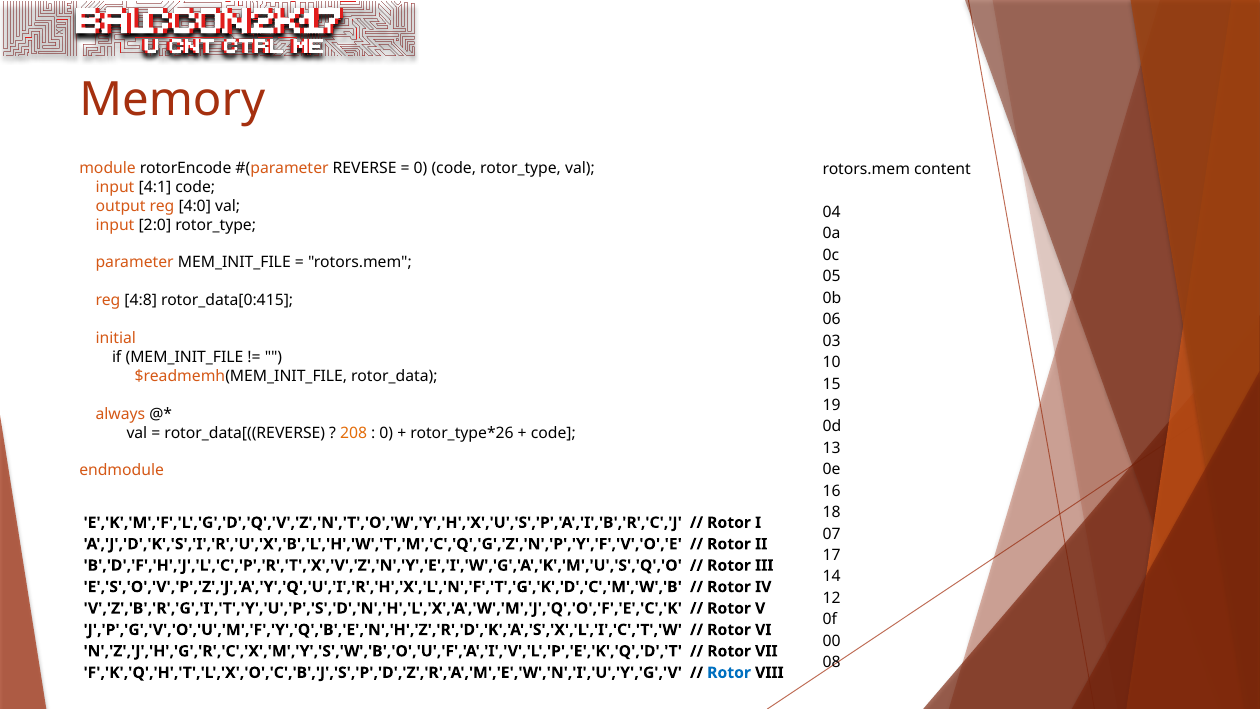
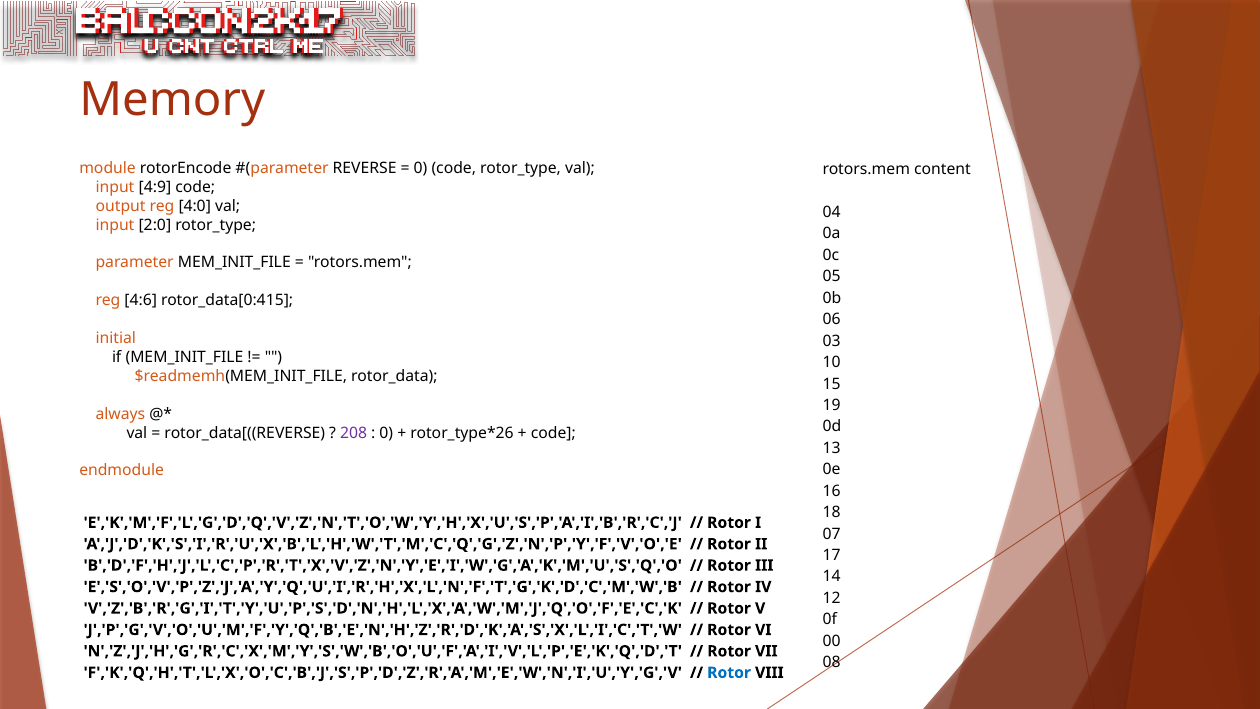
4:1: 4:1 -> 4:9 (155, 187)
4:8: 4:8 -> 4:6 (141, 300)
208 colour: orange -> purple (354, 433)
